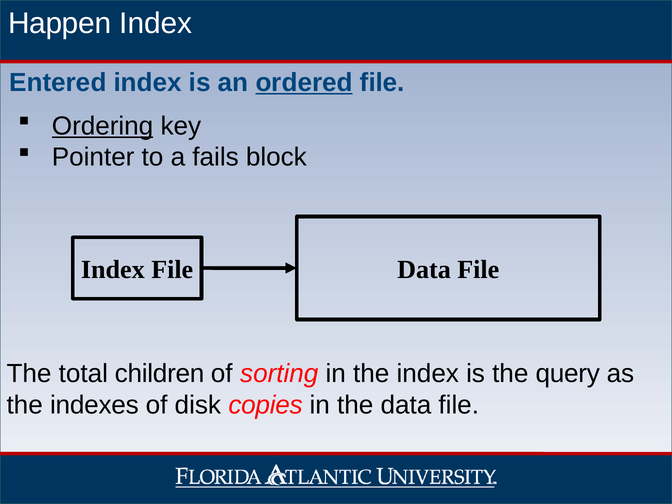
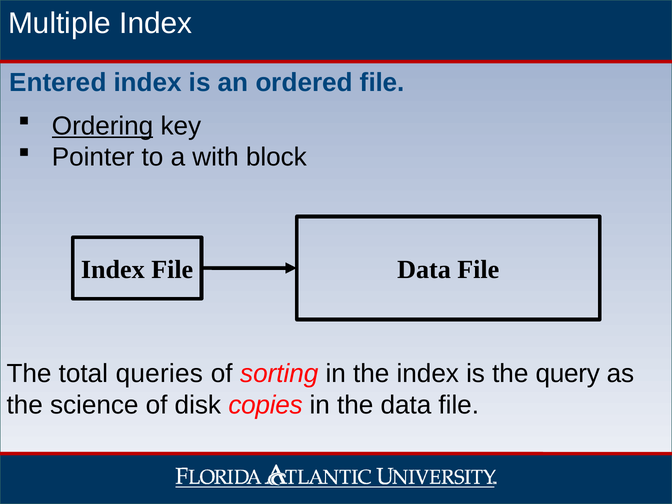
Happen: Happen -> Multiple (59, 23)
ordered underline: present -> none (304, 82)
fails: fails -> with (216, 157)
children: children -> queries (159, 374)
indexes: indexes -> science (94, 405)
